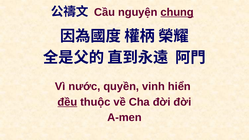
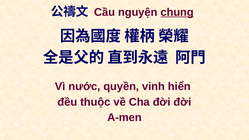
đều underline: present -> none (67, 102)
